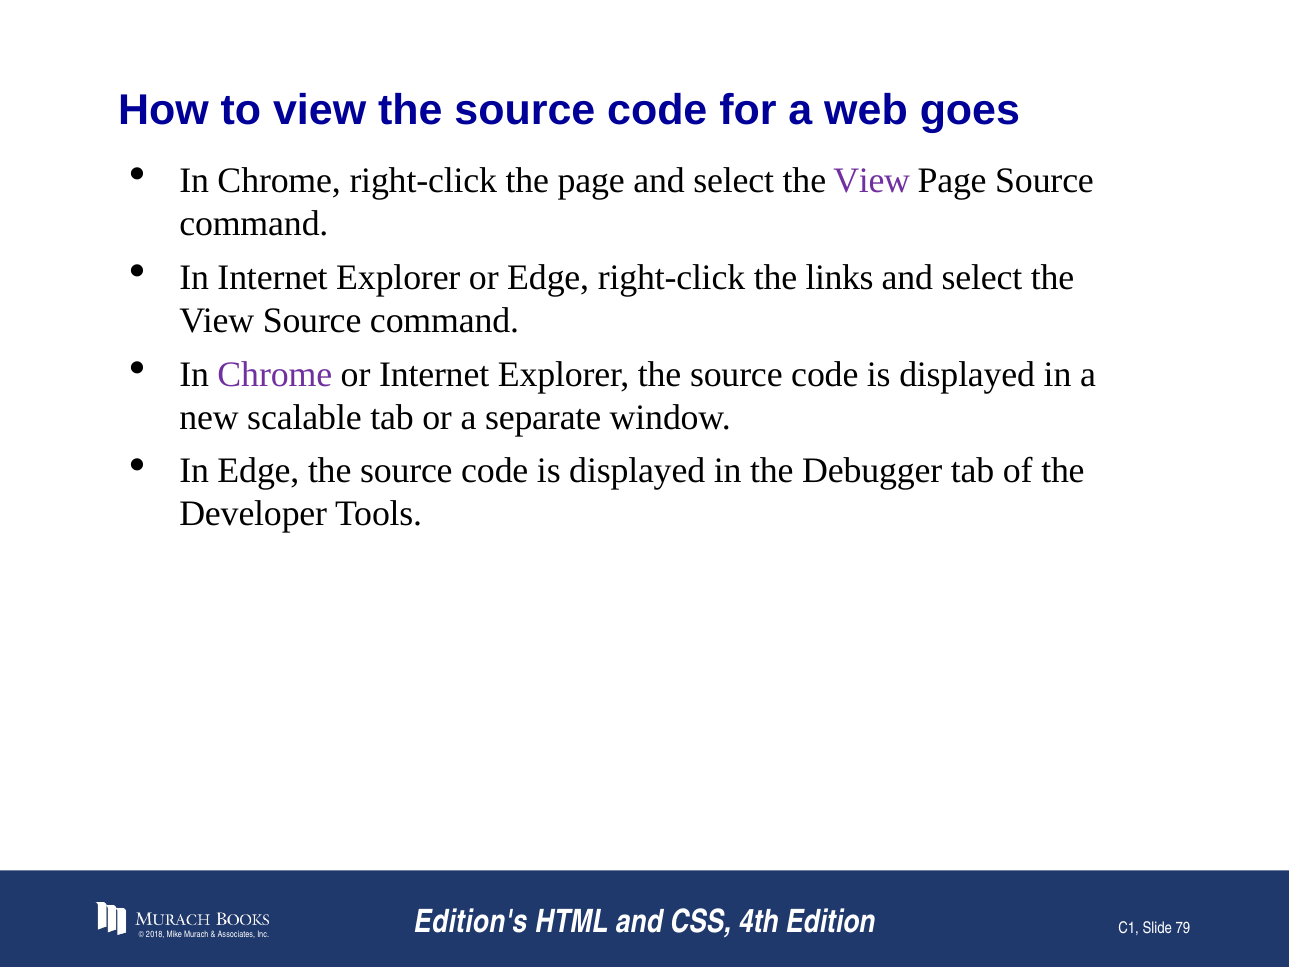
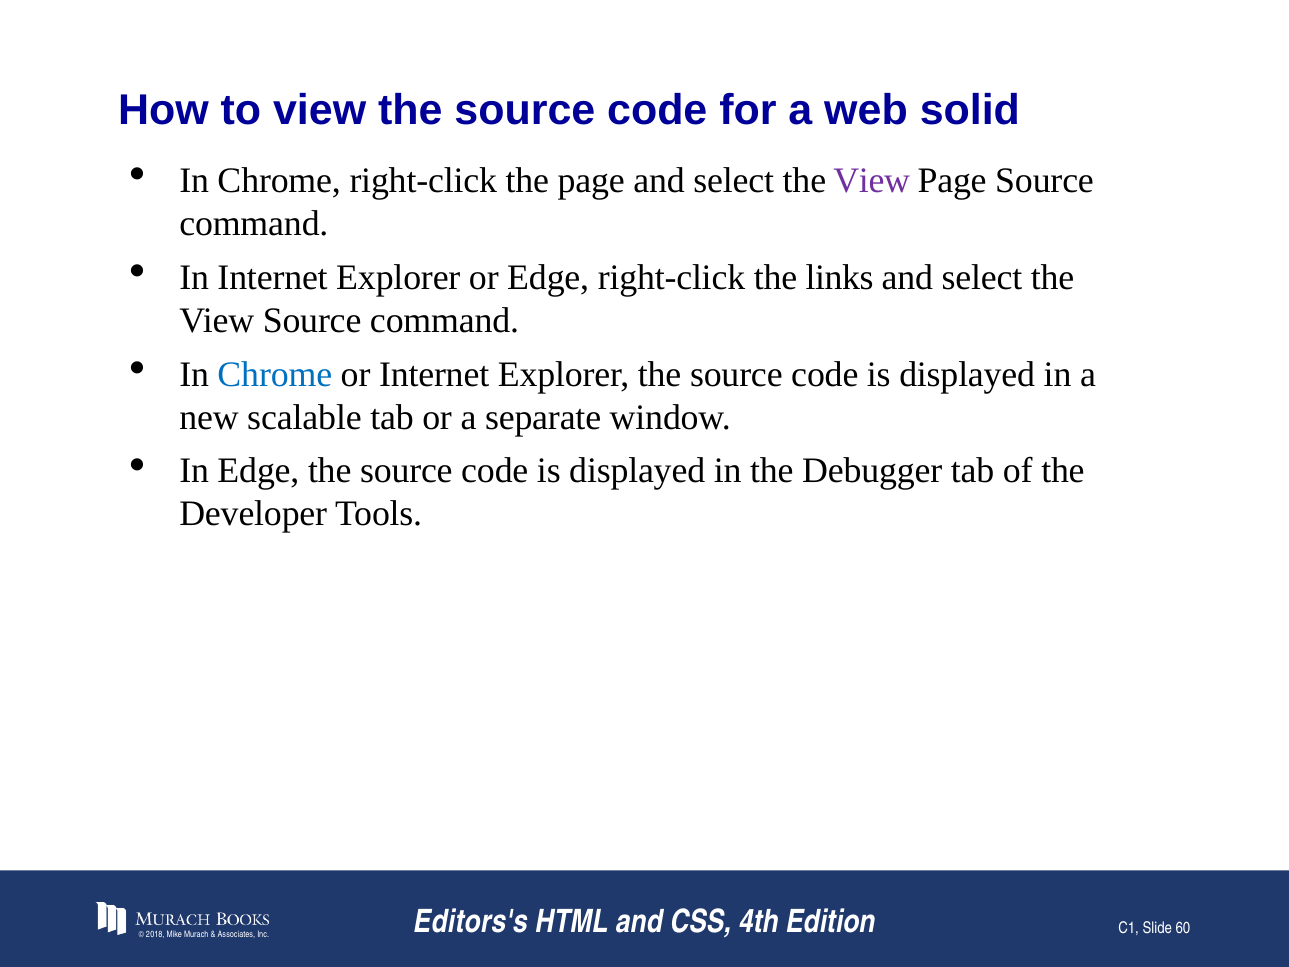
goes: goes -> solid (970, 110)
Chrome colour: purple -> blue (275, 374)
Edition's: Edition's -> Editors's (470, 922)
79: 79 -> 60 (1183, 927)
